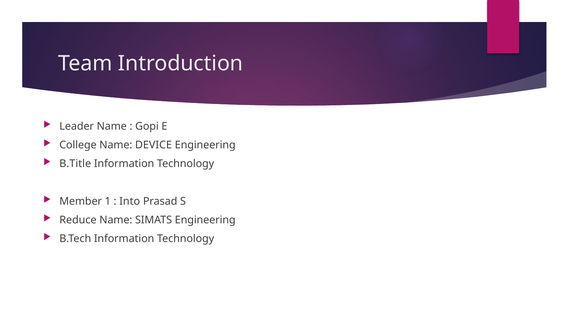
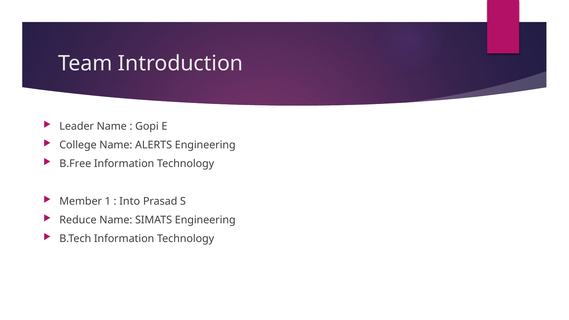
DEVICE: DEVICE -> ALERTS (154, 145)
B.Title: B.Title -> B.Free (75, 164)
